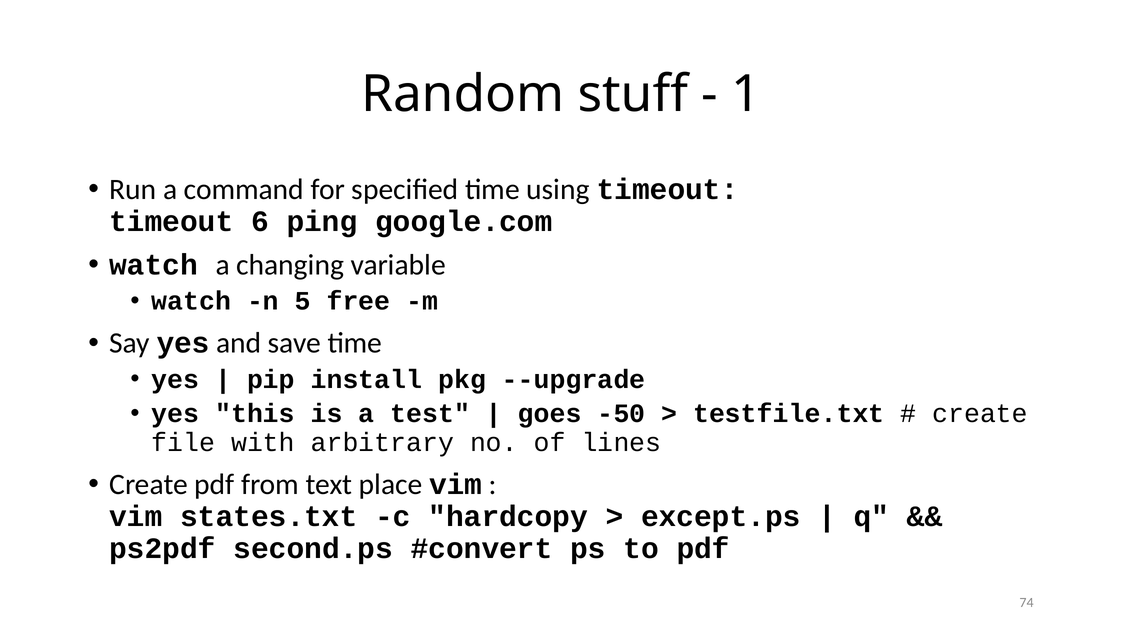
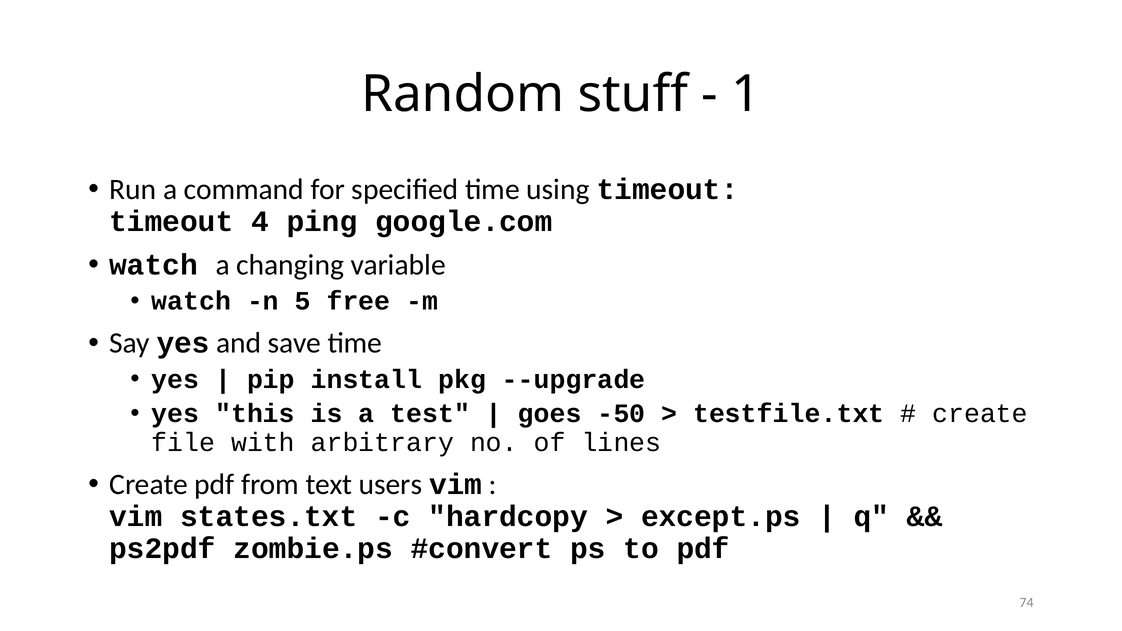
6: 6 -> 4 (260, 221)
place: place -> users (391, 484)
second.ps: second.ps -> zombie.ps (313, 548)
